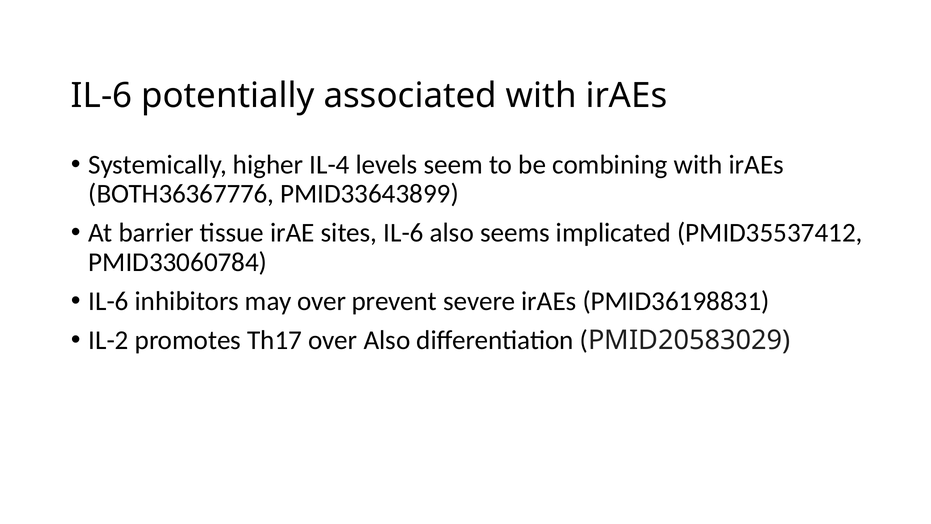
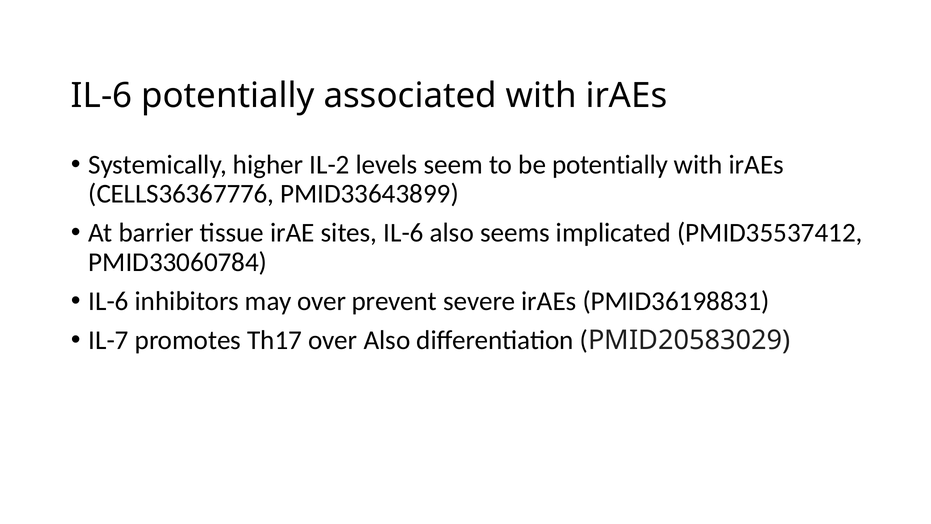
IL-4: IL-4 -> IL-2 (329, 164)
be combining: combining -> potentially (610, 164)
BOTH36367776: BOTH36367776 -> CELLS36367776 (181, 194)
IL-2: IL-2 -> IL-7 (109, 340)
